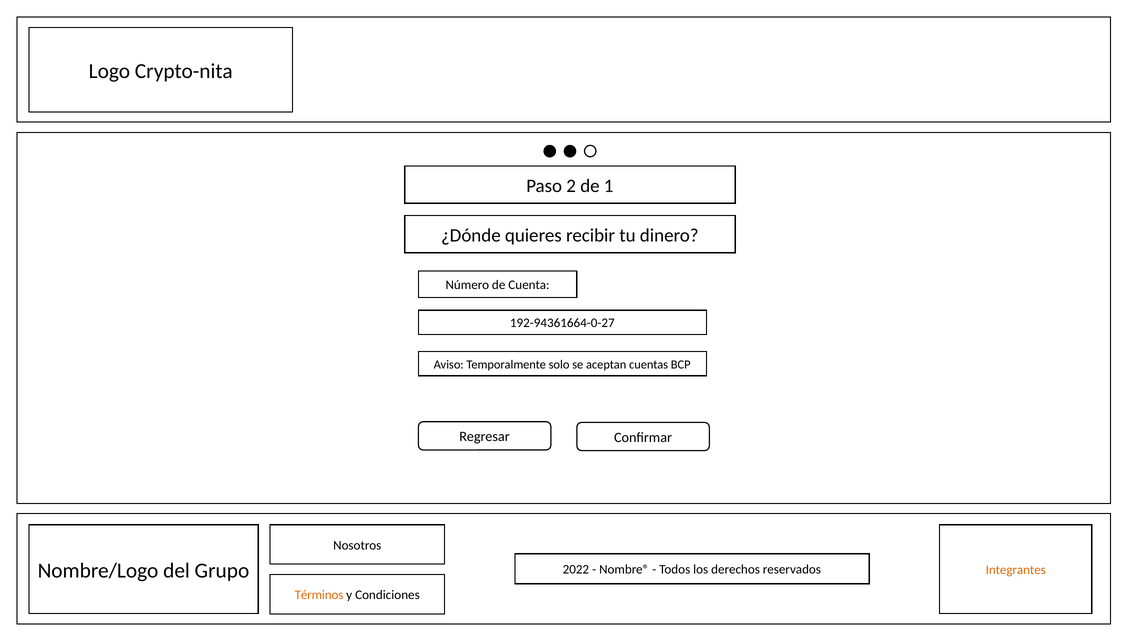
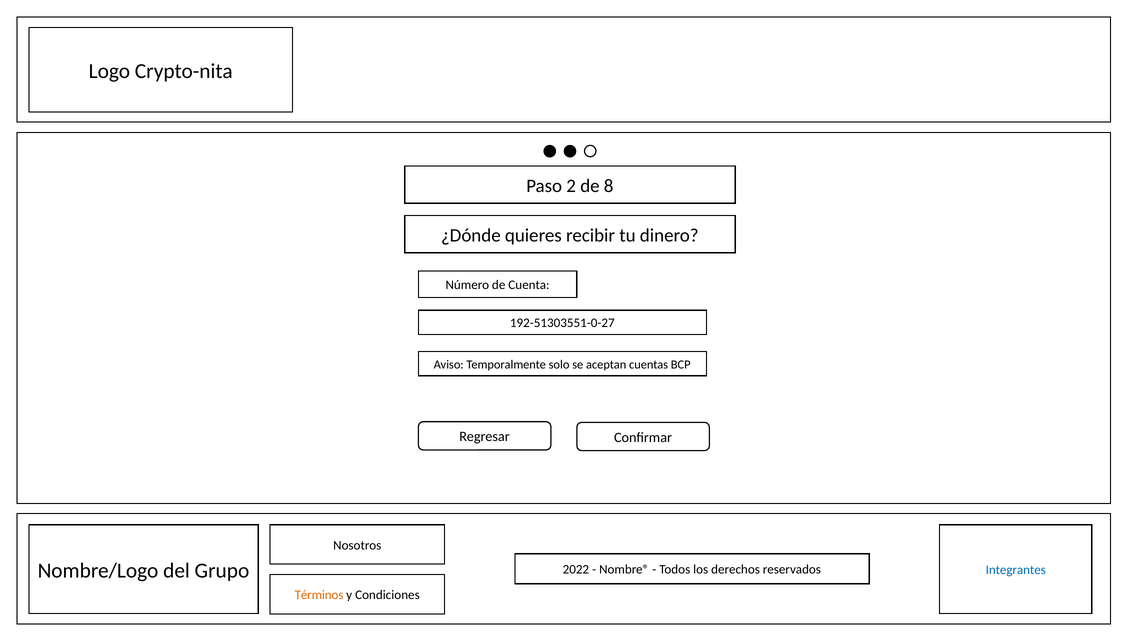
1: 1 -> 8 (609, 186)
192-94361664-0-27: 192-94361664-0-27 -> 192-51303551-0-27 (562, 323)
Integrantes colour: orange -> blue (1016, 570)
